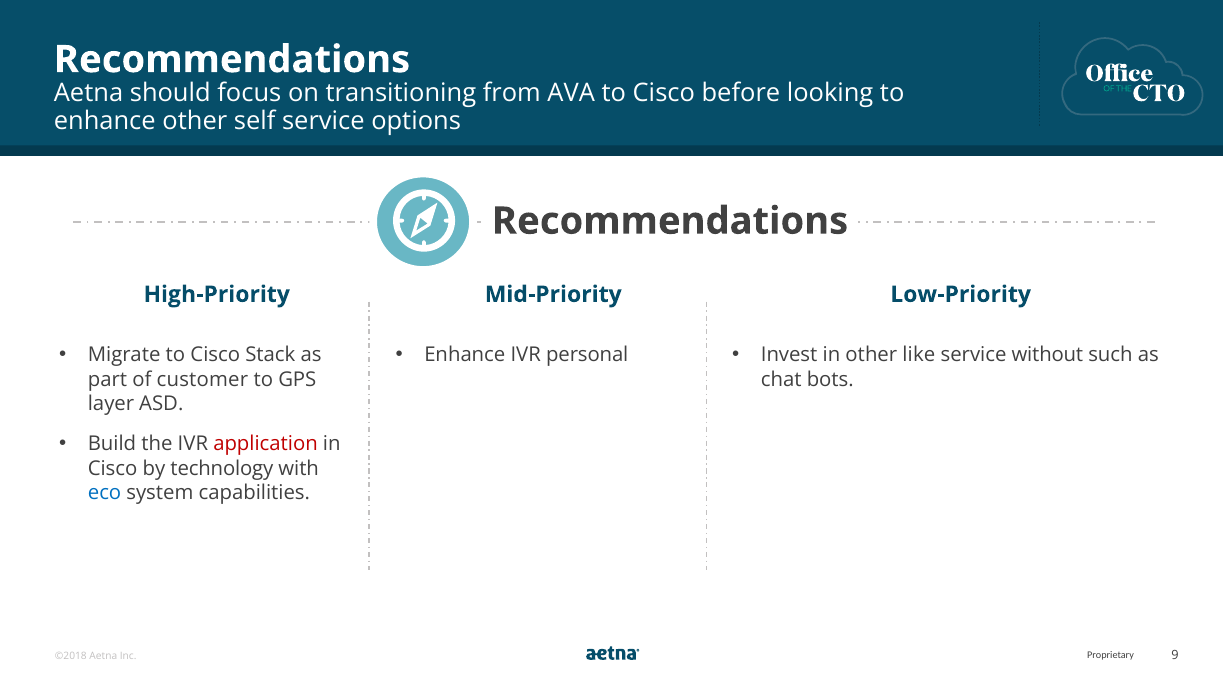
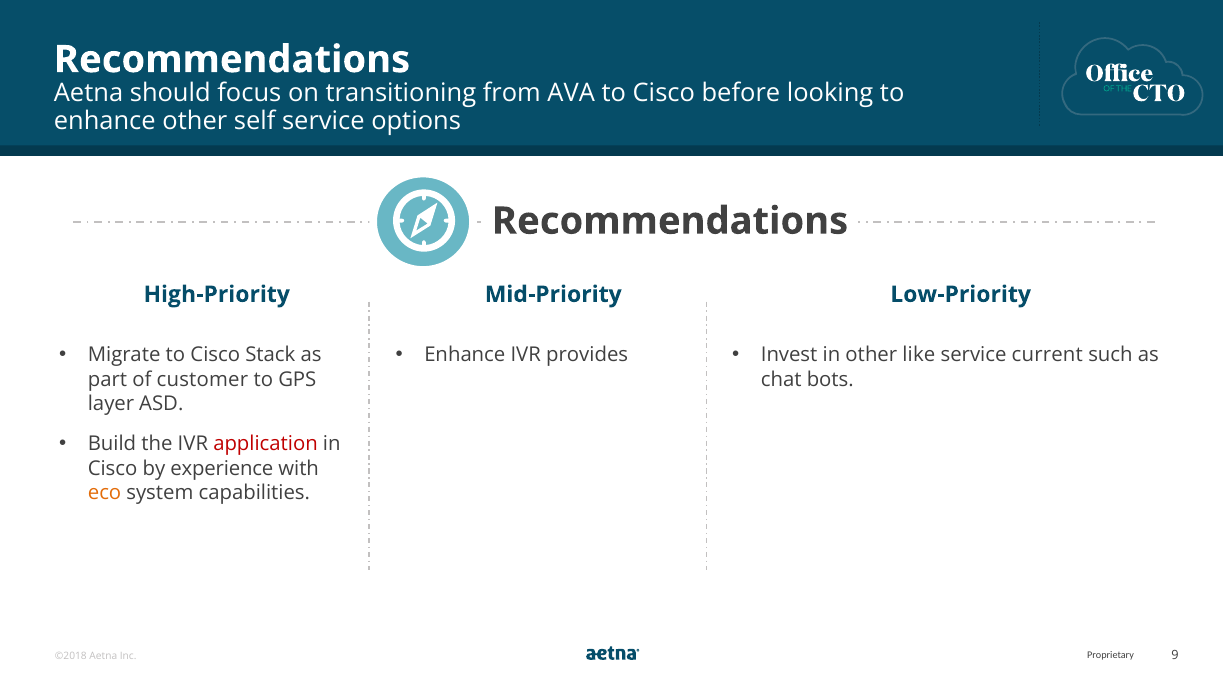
personal: personal -> provides (587, 355)
without: without -> current (1047, 355)
technology: technology -> experience (222, 468)
eco colour: blue -> orange (105, 493)
